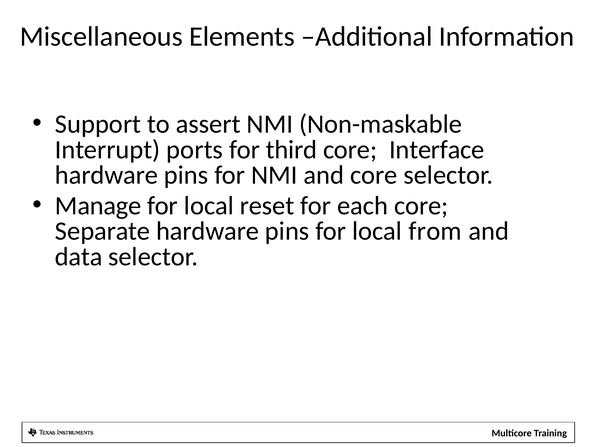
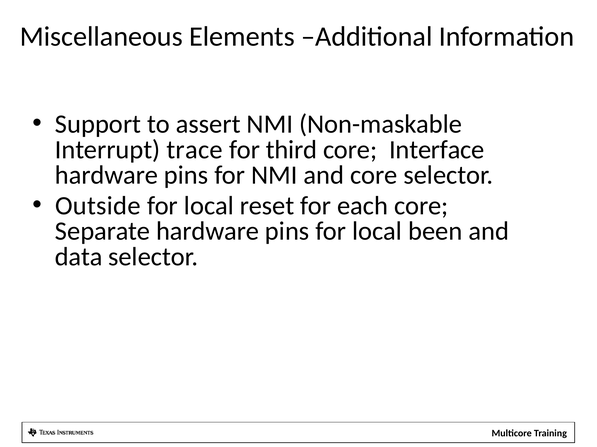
ports: ports -> trace (195, 150)
Manage: Manage -> Outside (98, 206)
from: from -> been (435, 232)
